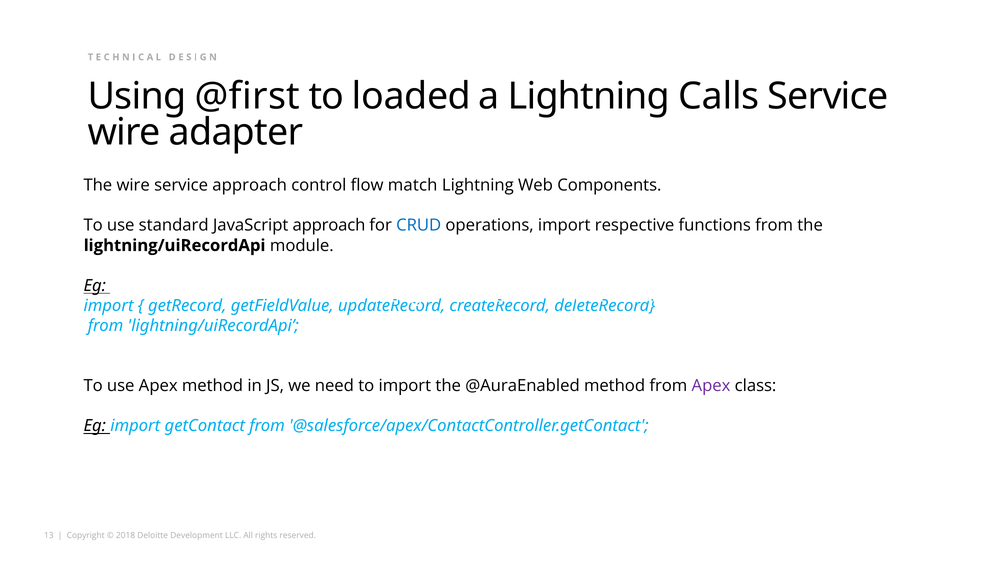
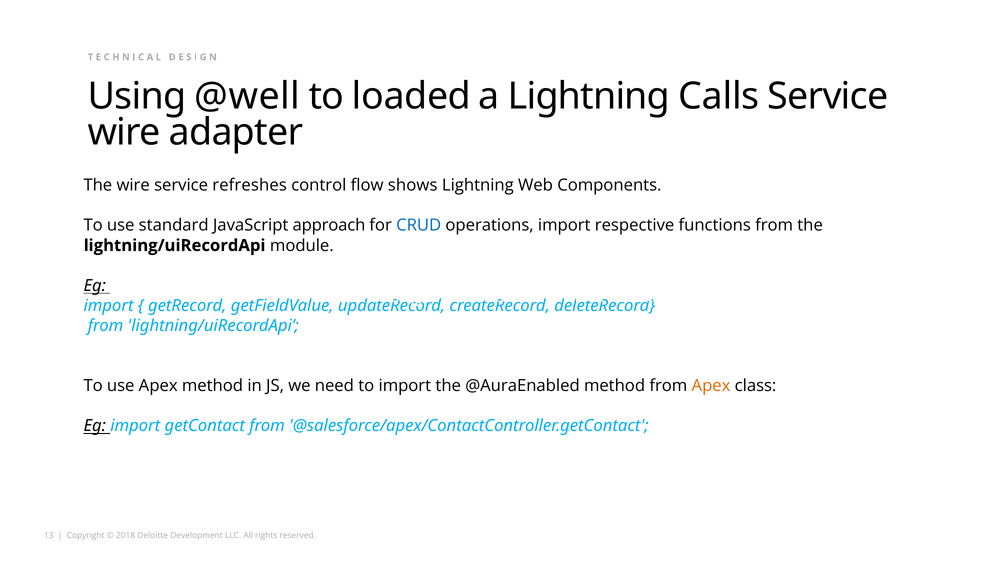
@first: @first -> @well (247, 96)
service approach: approach -> refreshes (250, 185)
match: match -> shows (413, 185)
Apex colour: purple -> orange (711, 386)
